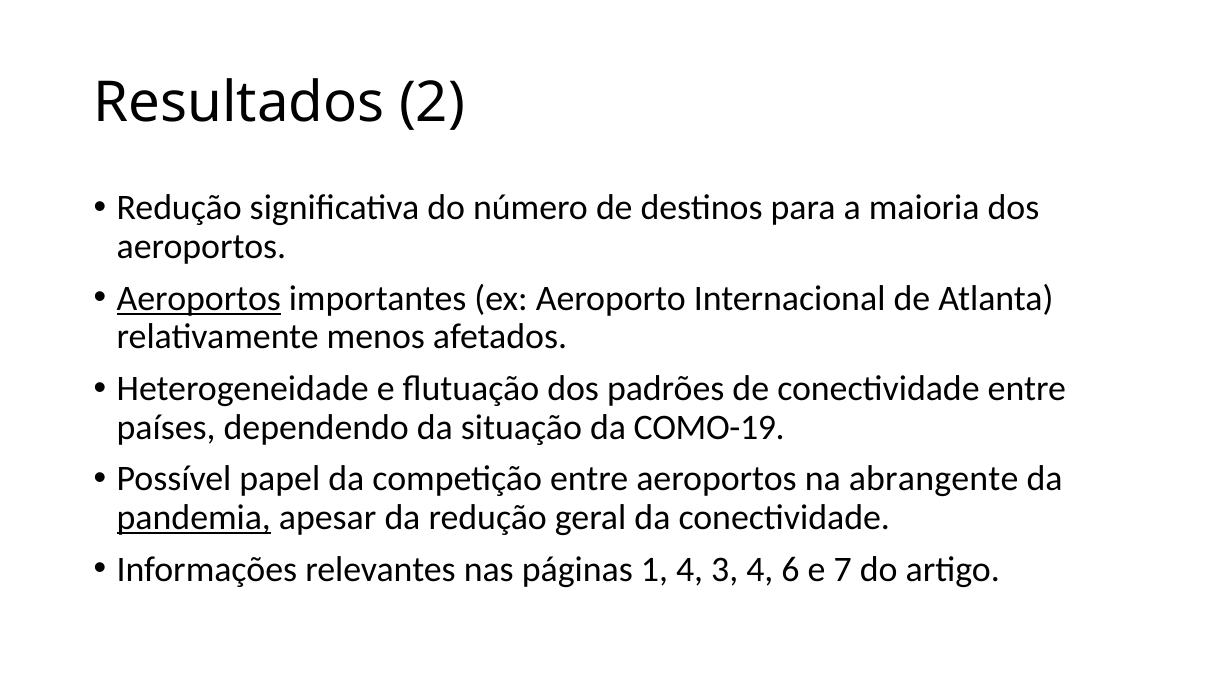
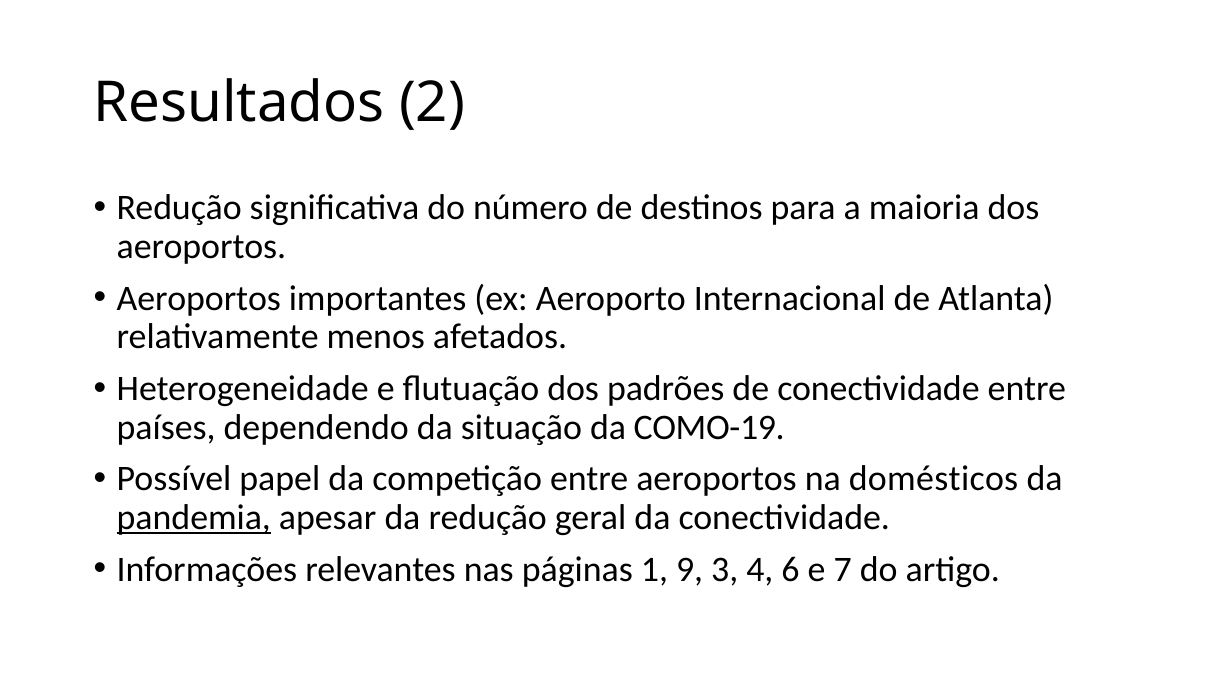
Aeroportos underline: present -> none (199, 298)
abrangente: abrangente -> domésticos (934, 479)
1 4: 4 -> 9 (690, 569)
